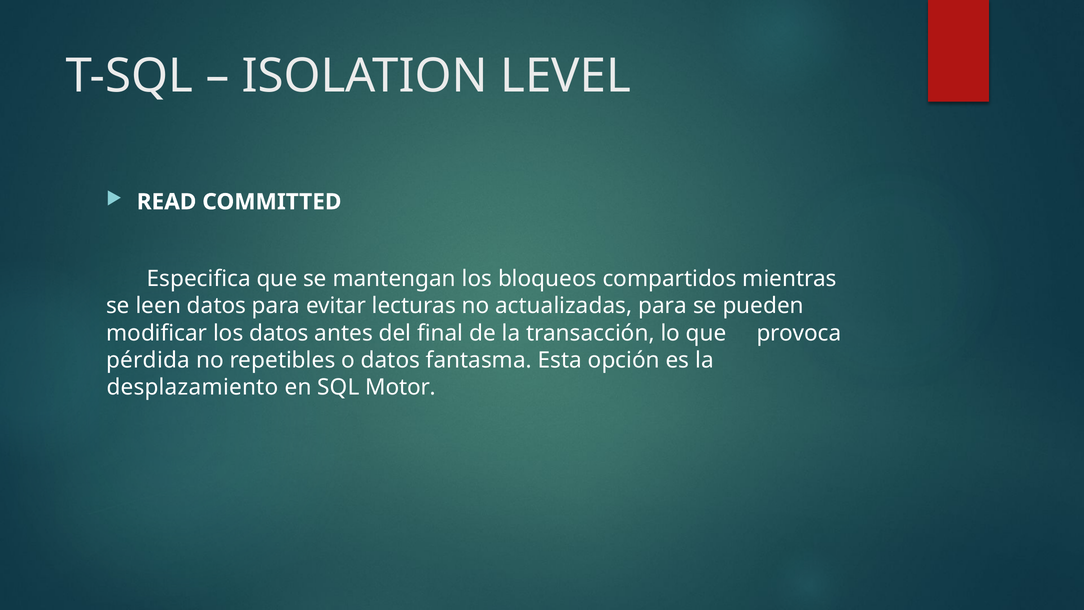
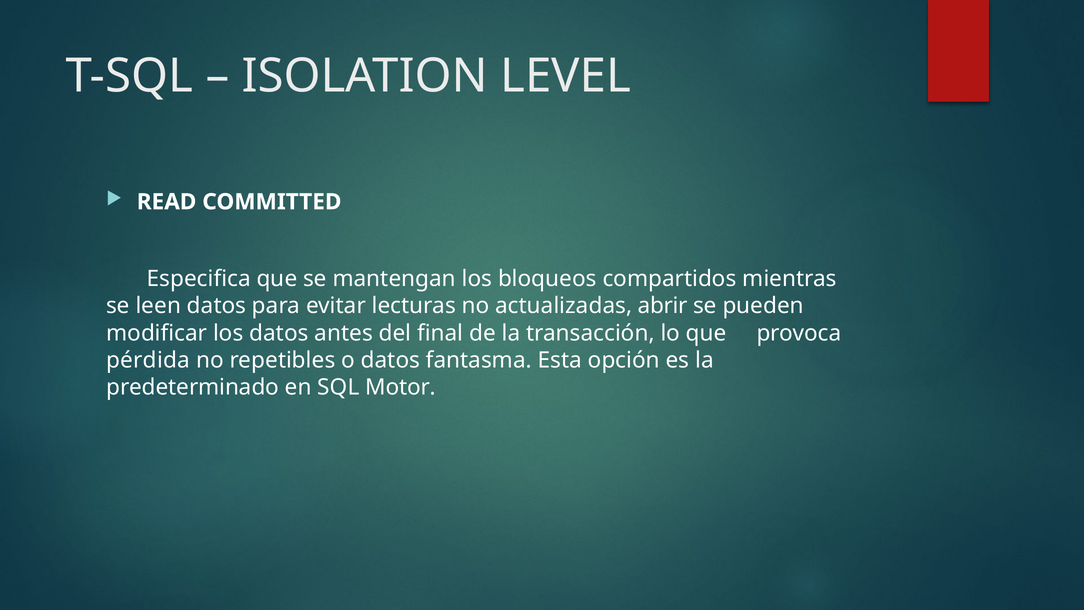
actualizadas para: para -> abrir (663, 306)
desplazamiento: desplazamiento -> predeterminado (193, 387)
